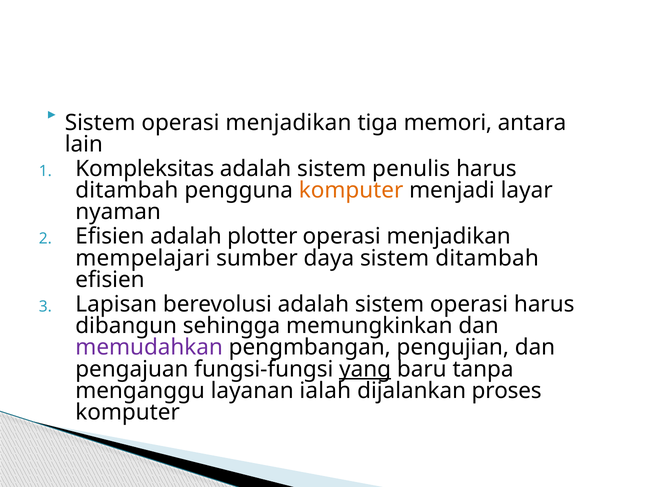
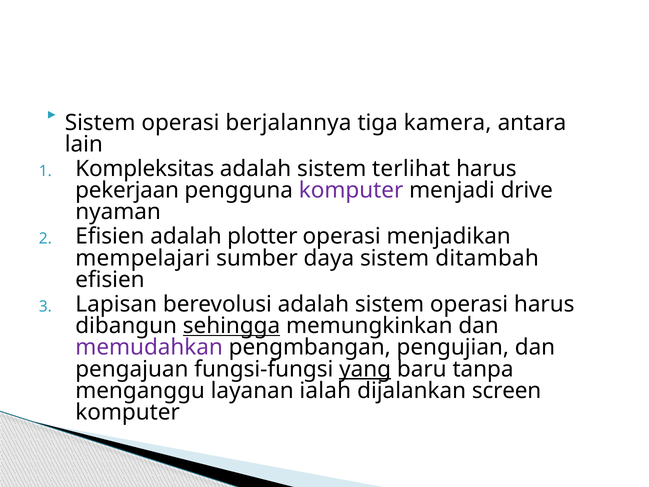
Sistem operasi menjadikan: menjadikan -> berjalannya (288, 123)
memori: memori -> kamera (448, 123)
penulis: penulis -> terlihat (411, 169)
ditambah: ditambah -> pekerjaan (127, 190)
komputer colour: orange -> purple (351, 190)
layar: layar -> drive (527, 190)
sehingga underline: none -> present (231, 326)
proses: proses -> screen (507, 390)
